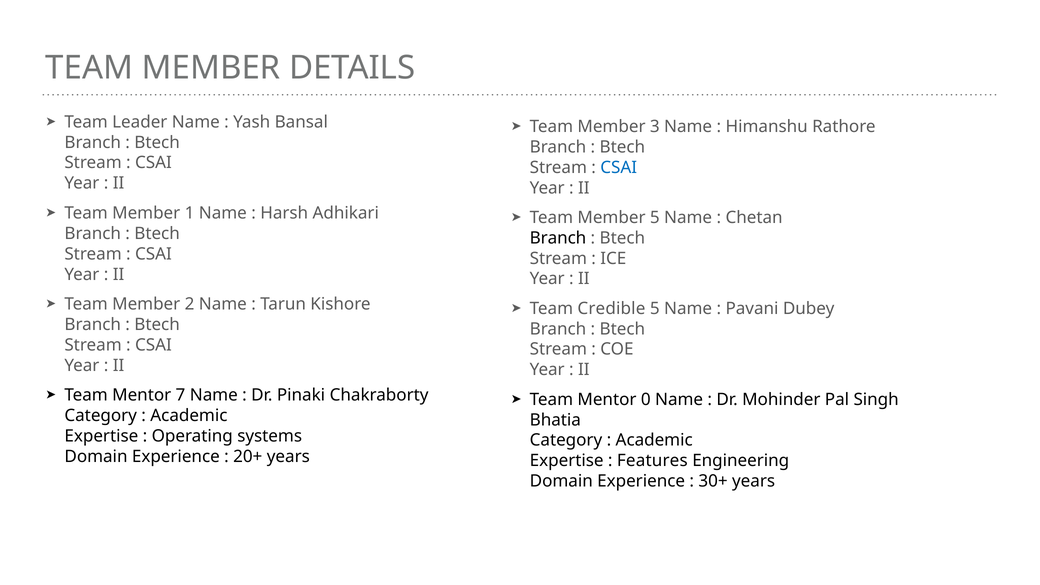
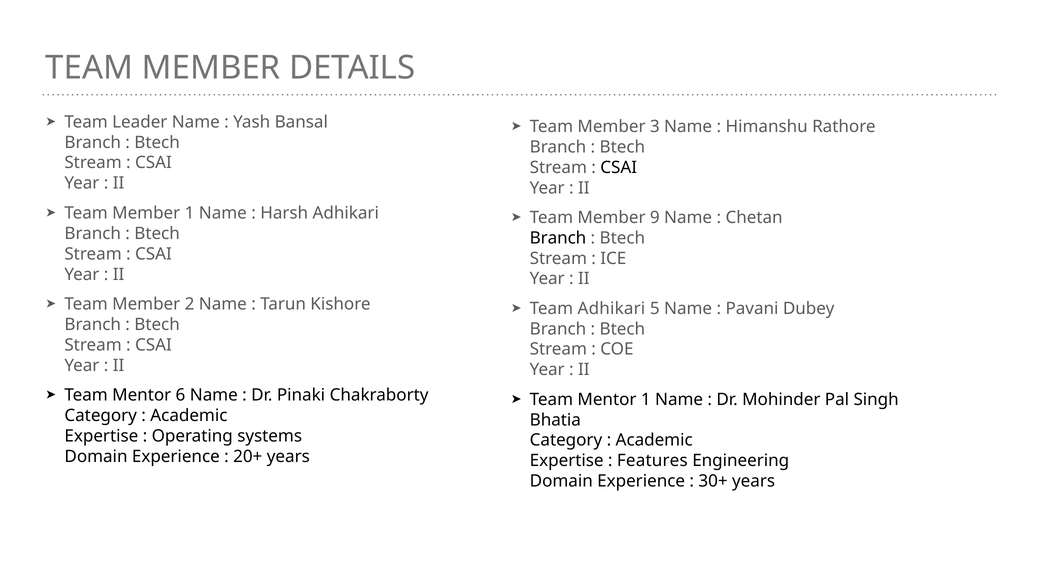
CSAI colour: blue -> black (619, 167)
Member 5: 5 -> 9 (655, 218)
Team Credible: Credible -> Adhikari (611, 308)
7: 7 -> 6 (180, 395)
Mentor 0: 0 -> 1 (646, 399)
